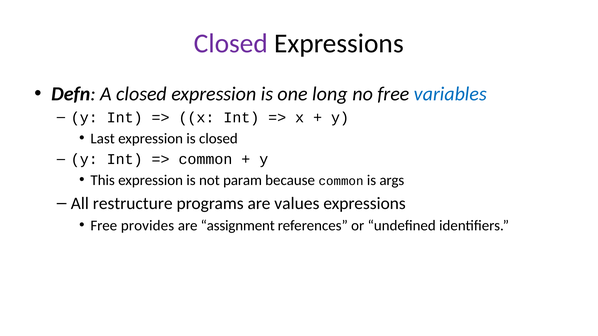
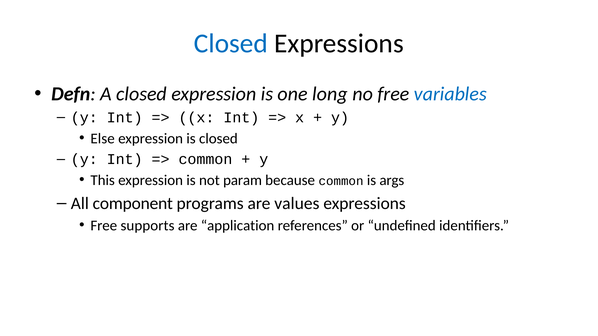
Closed colour: purple -> blue (231, 43)
Last: Last -> Else (103, 139)
restructure: restructure -> component (133, 204)
provides: provides -> supports (148, 226)
assignment: assignment -> application (238, 226)
